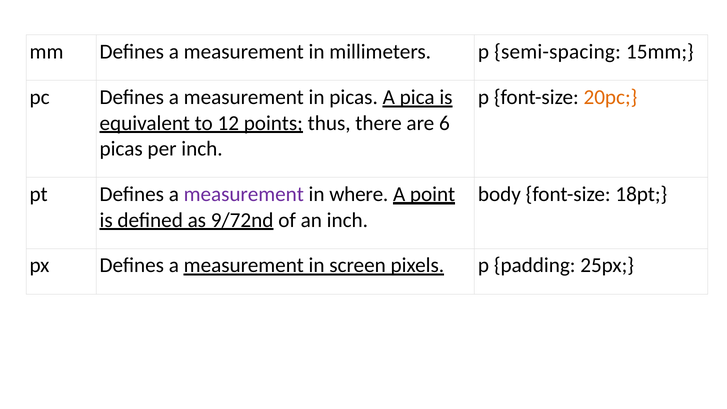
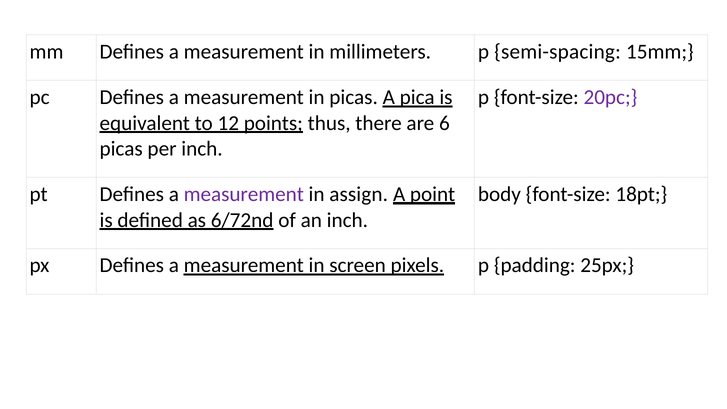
20pc colour: orange -> purple (610, 97)
where: where -> assign (359, 194)
9/72nd: 9/72nd -> 6/72nd (242, 220)
